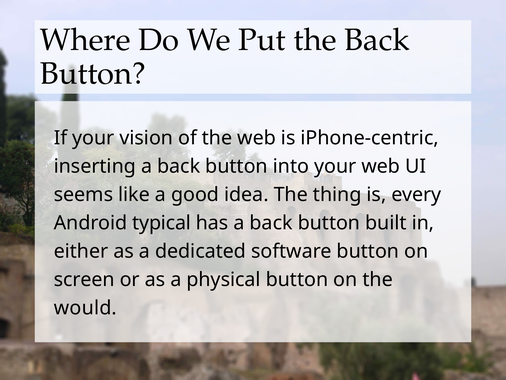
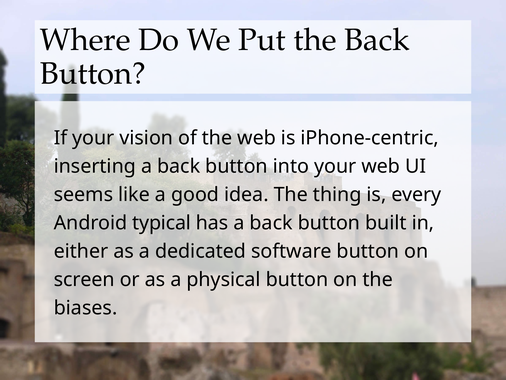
would: would -> biases (86, 307)
